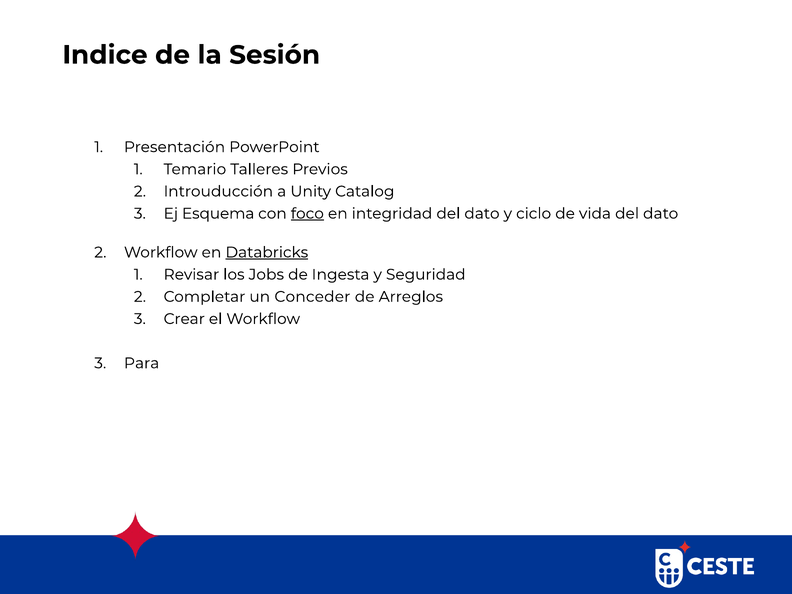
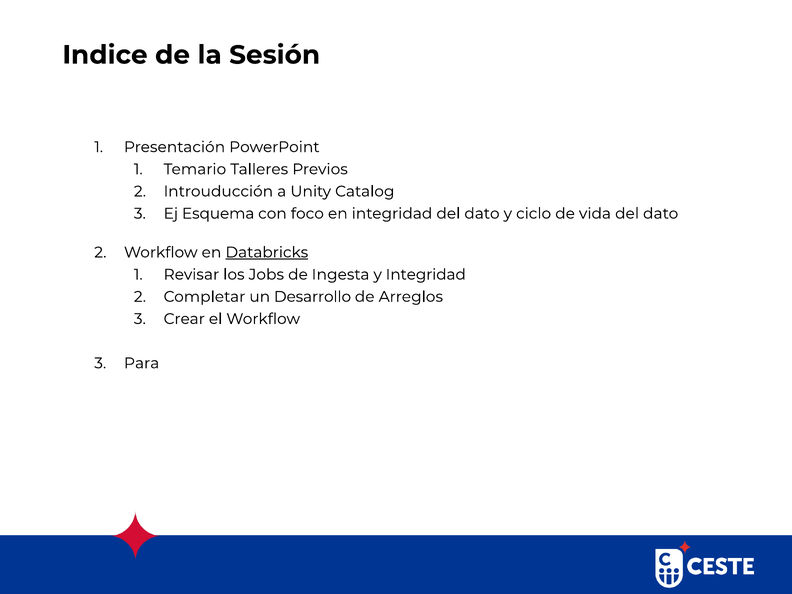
foco underline: present -> none (307, 214)
y Seguridad: Seguridad -> Integridad (426, 275)
Conceder: Conceder -> Desarrollo (313, 297)
